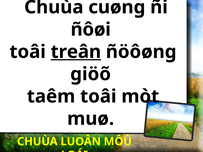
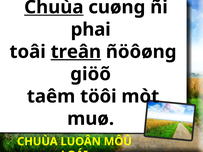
Chuùa underline: none -> present (54, 7)
ñôøi: ñôøi -> phai (91, 30)
taêm toâi: toâi -> töôi (98, 97)
